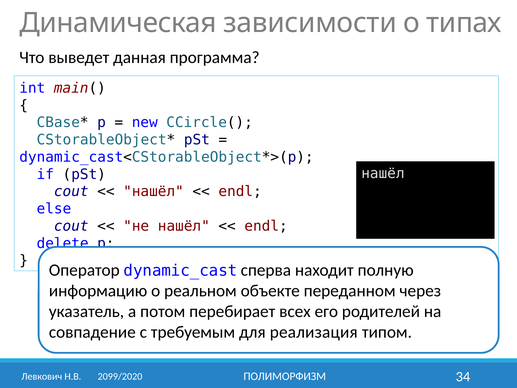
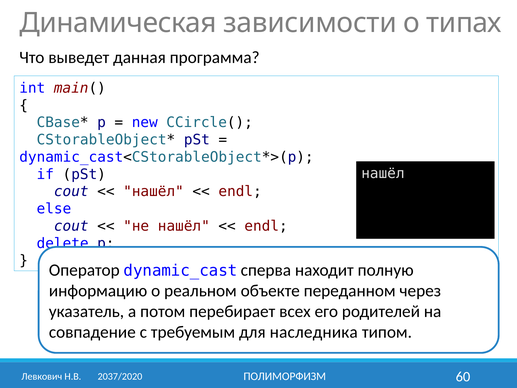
реализация: реализация -> наследника (314, 332)
34: 34 -> 60 (463, 376)
2099/2020: 2099/2020 -> 2037/2020 (120, 376)
